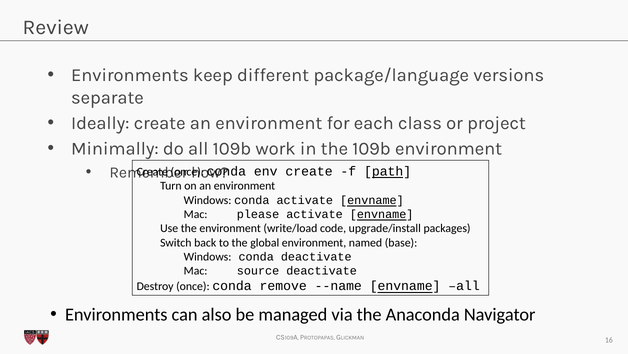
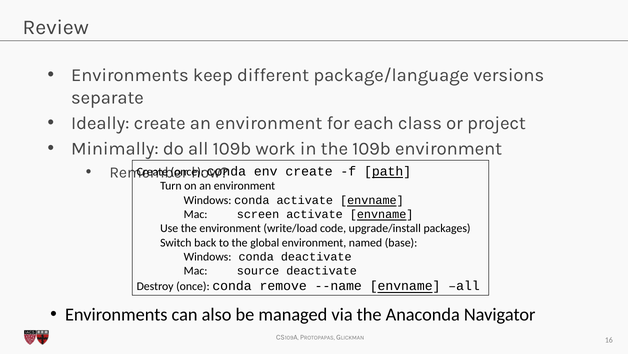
please: please -> screen (258, 214)
